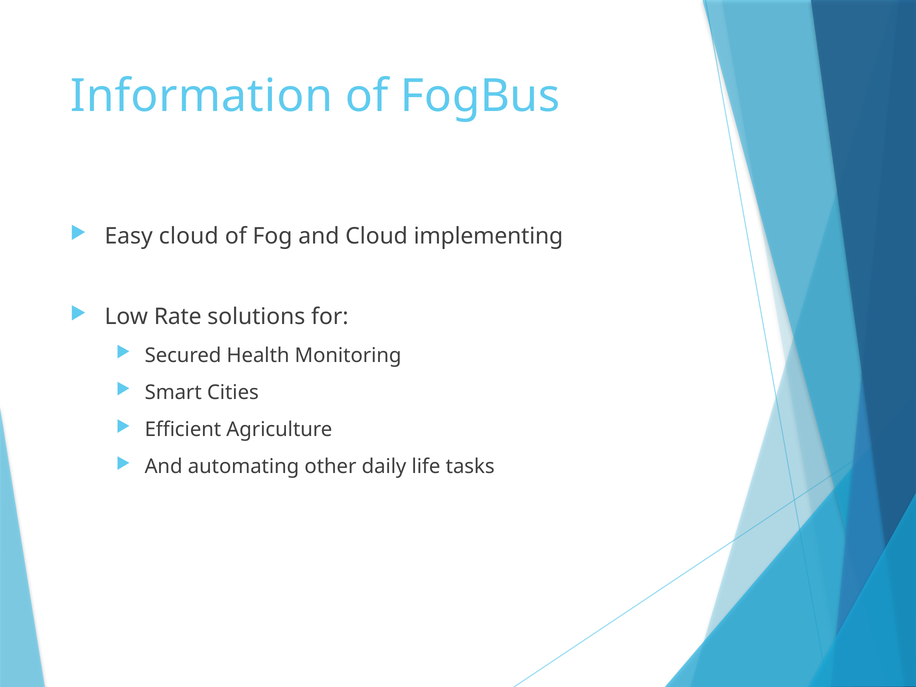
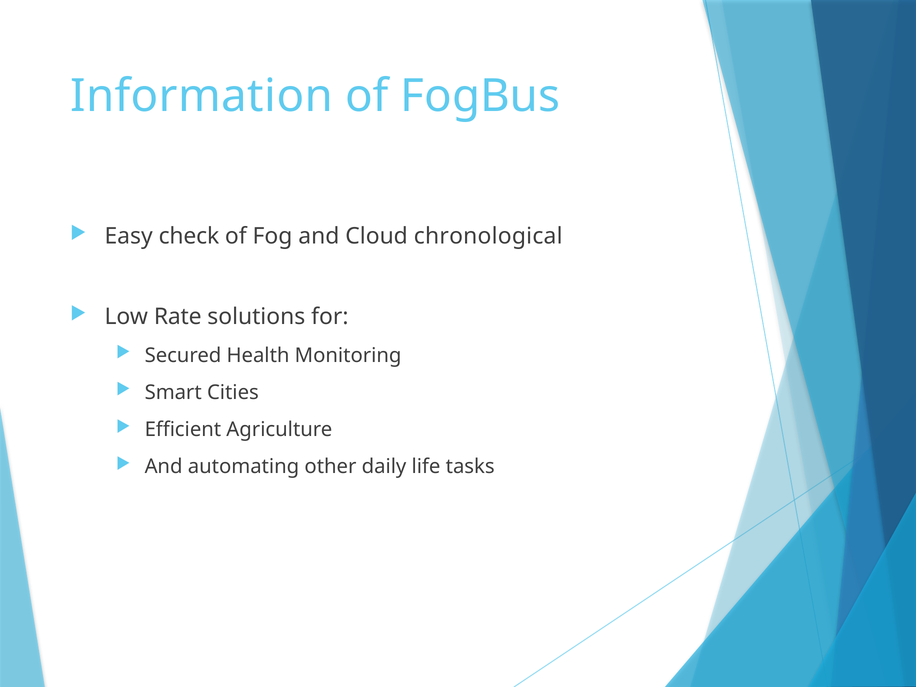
Easy cloud: cloud -> check (189, 236)
implementing: implementing -> chronological (488, 236)
